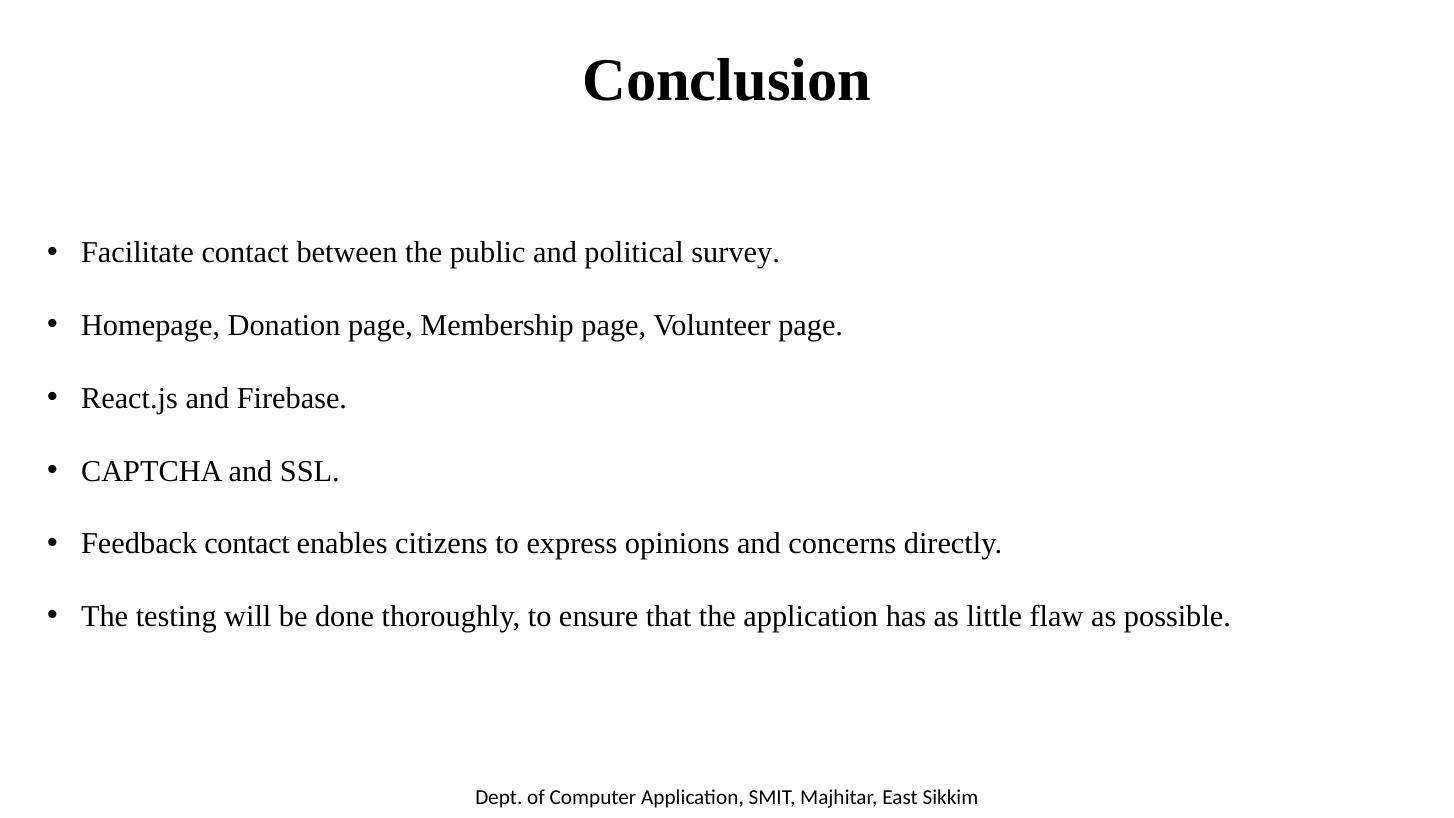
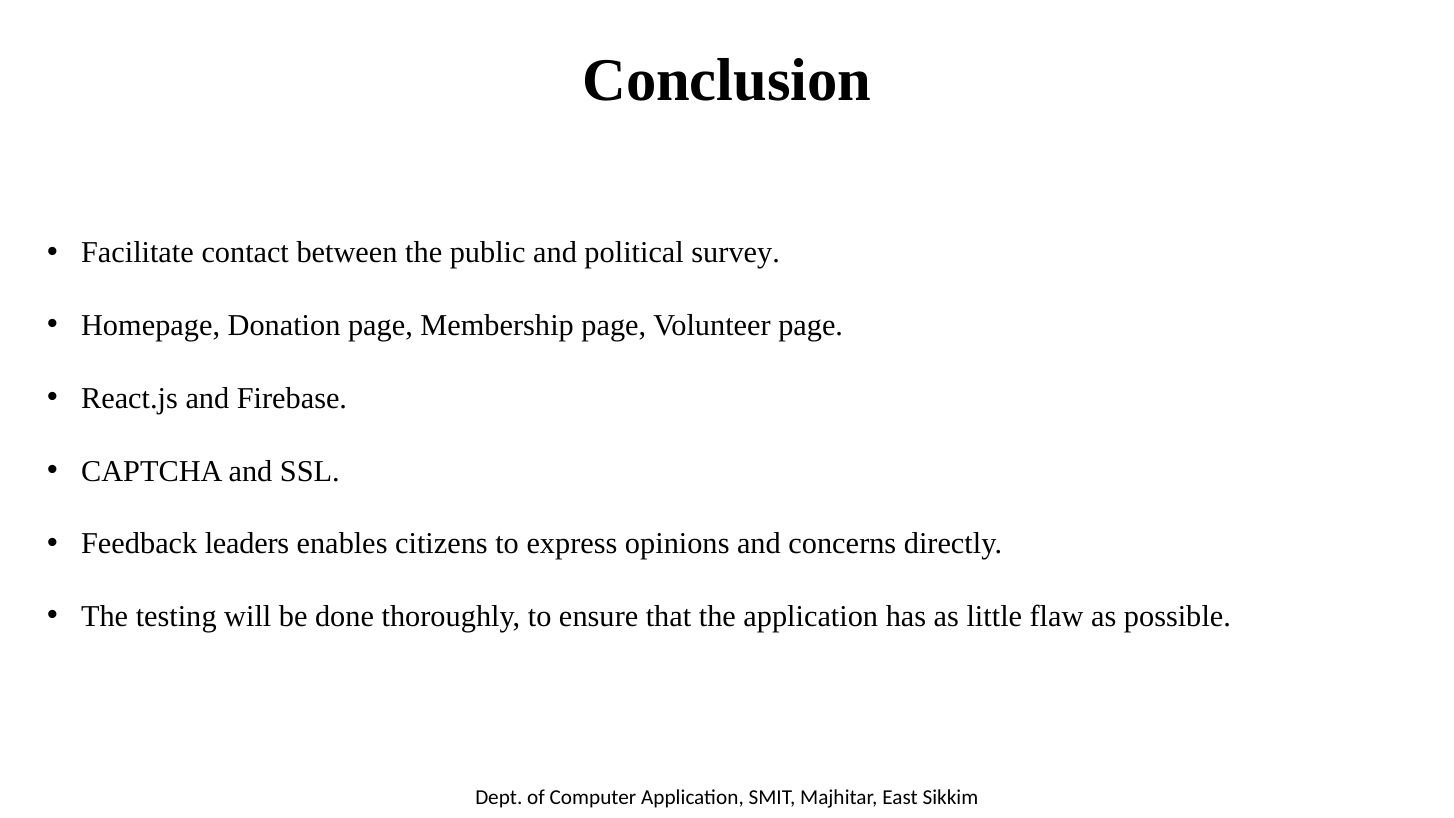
Feedback contact: contact -> leaders (247, 544)
